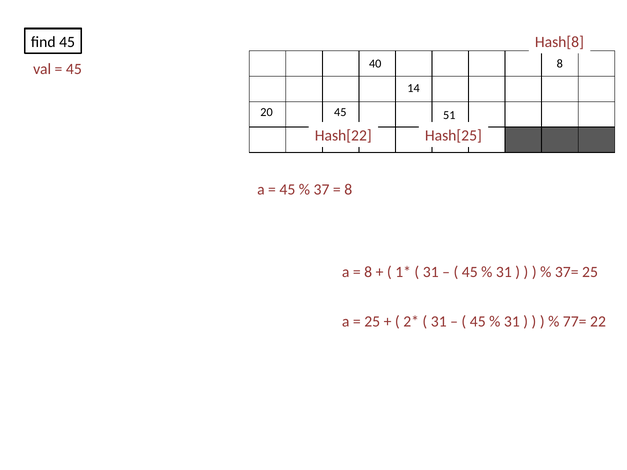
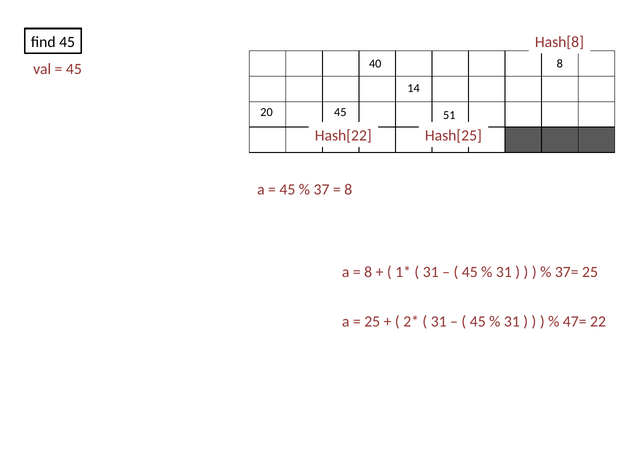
77=: 77= -> 47= (575, 322)
